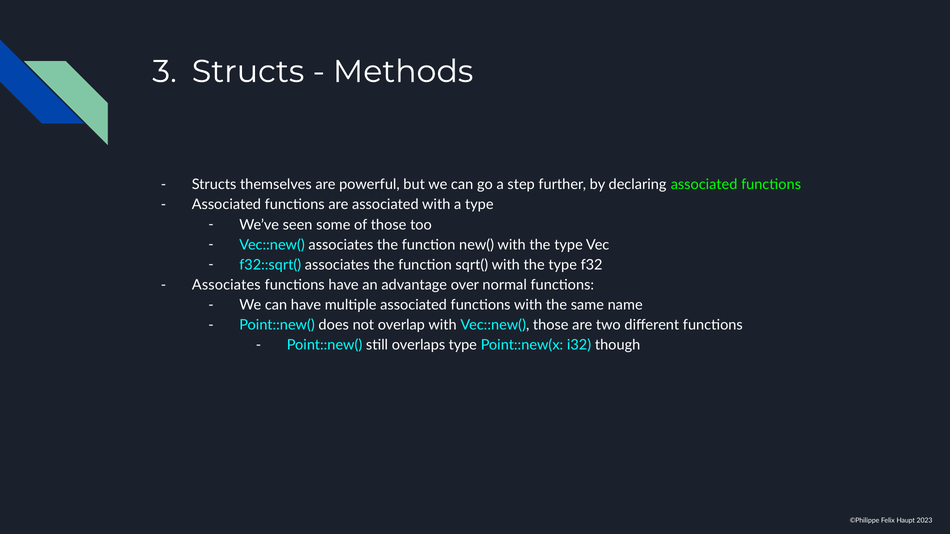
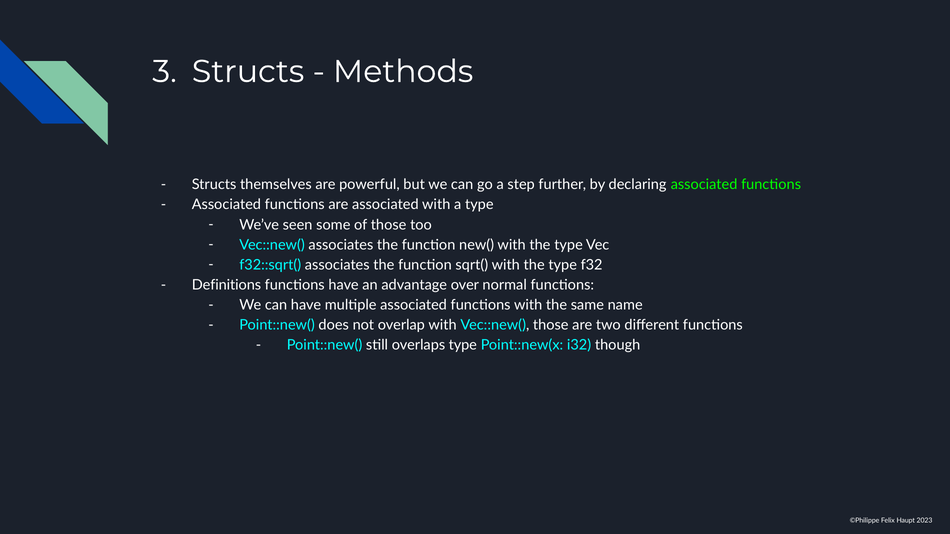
Associates: Associates -> Definitions (226, 285)
